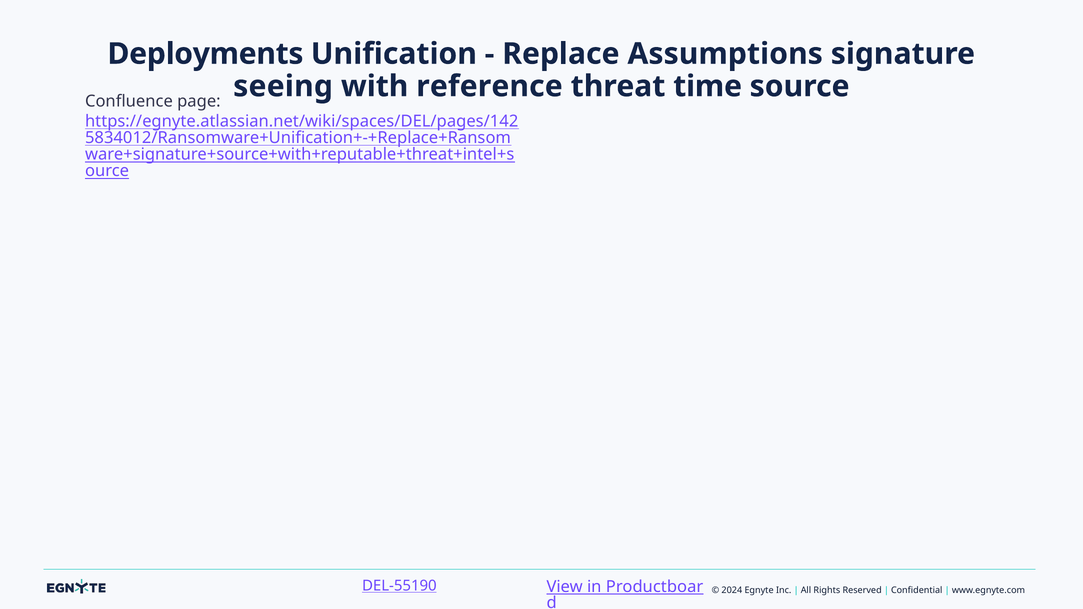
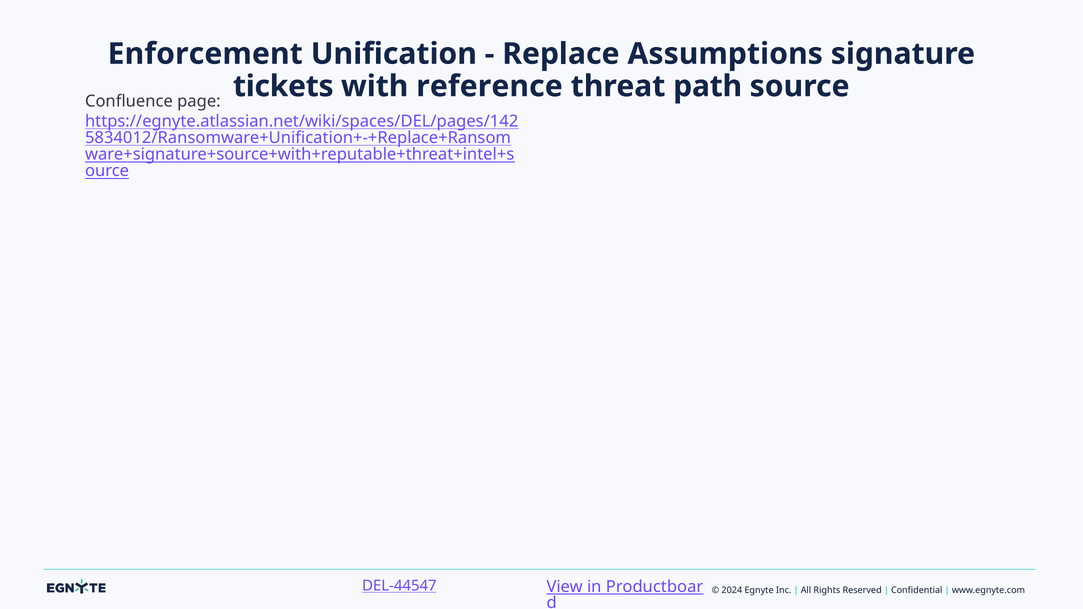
Deployments: Deployments -> Enforcement (205, 54)
seeing: seeing -> tickets (283, 86)
time: time -> path (708, 86)
DEL-55190: DEL-55190 -> DEL-44547 (399, 586)
